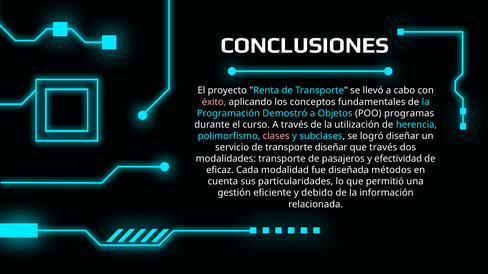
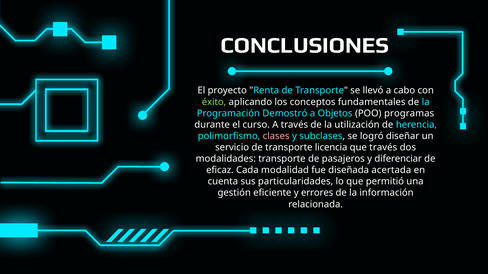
éxito colour: pink -> light green (214, 102)
transporte diseñar: diseñar -> licencia (331, 148)
efectividad: efectividad -> diferenciar (398, 159)
métodos: métodos -> acertada (391, 170)
debido: debido -> errores (317, 193)
